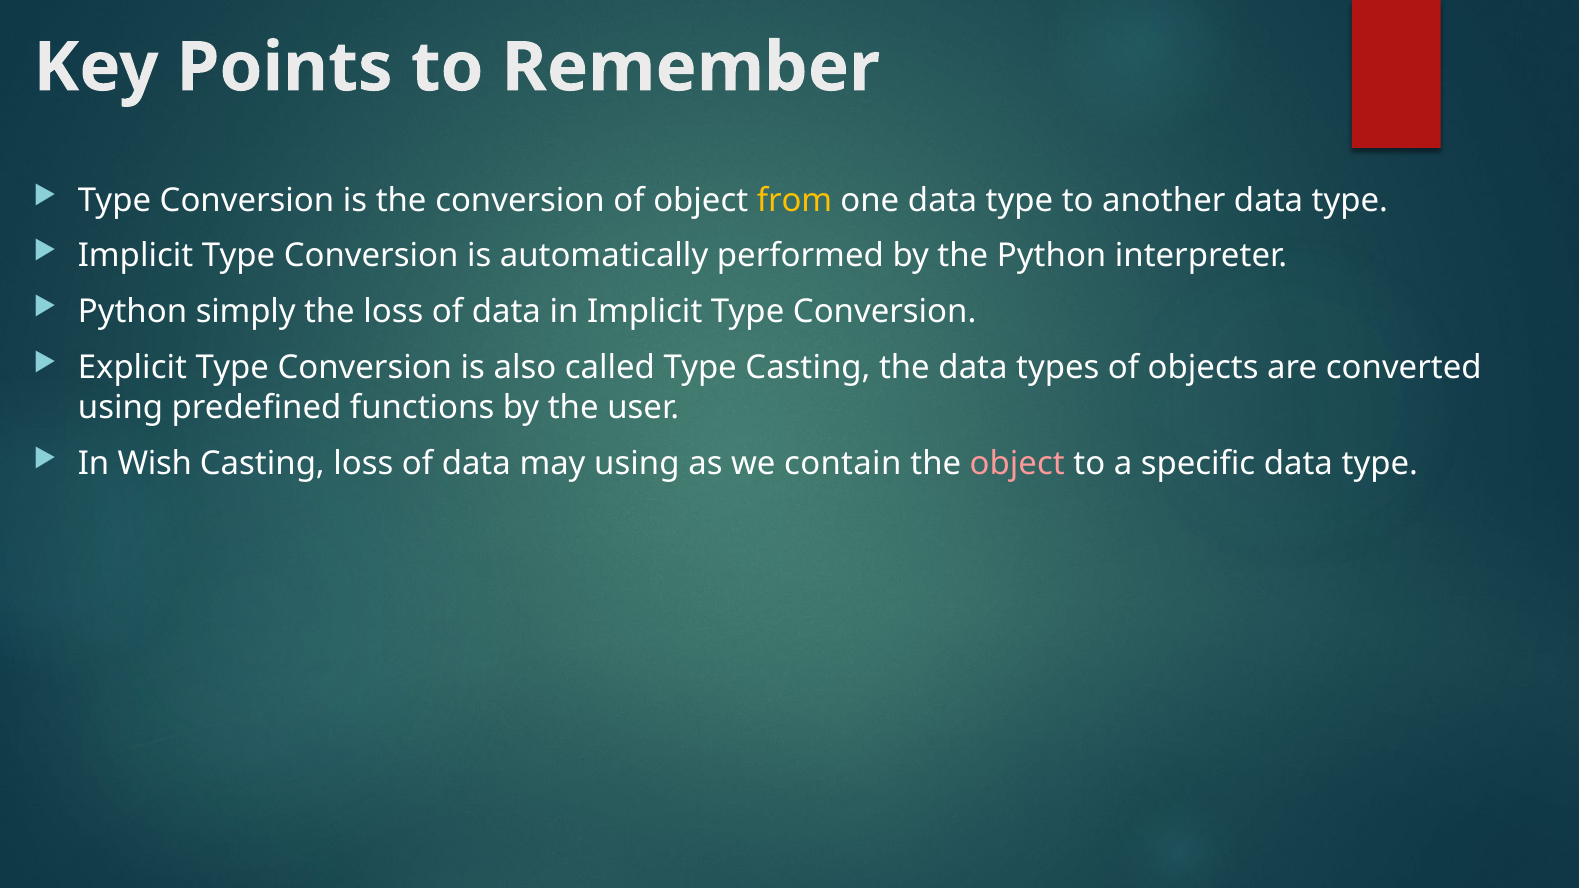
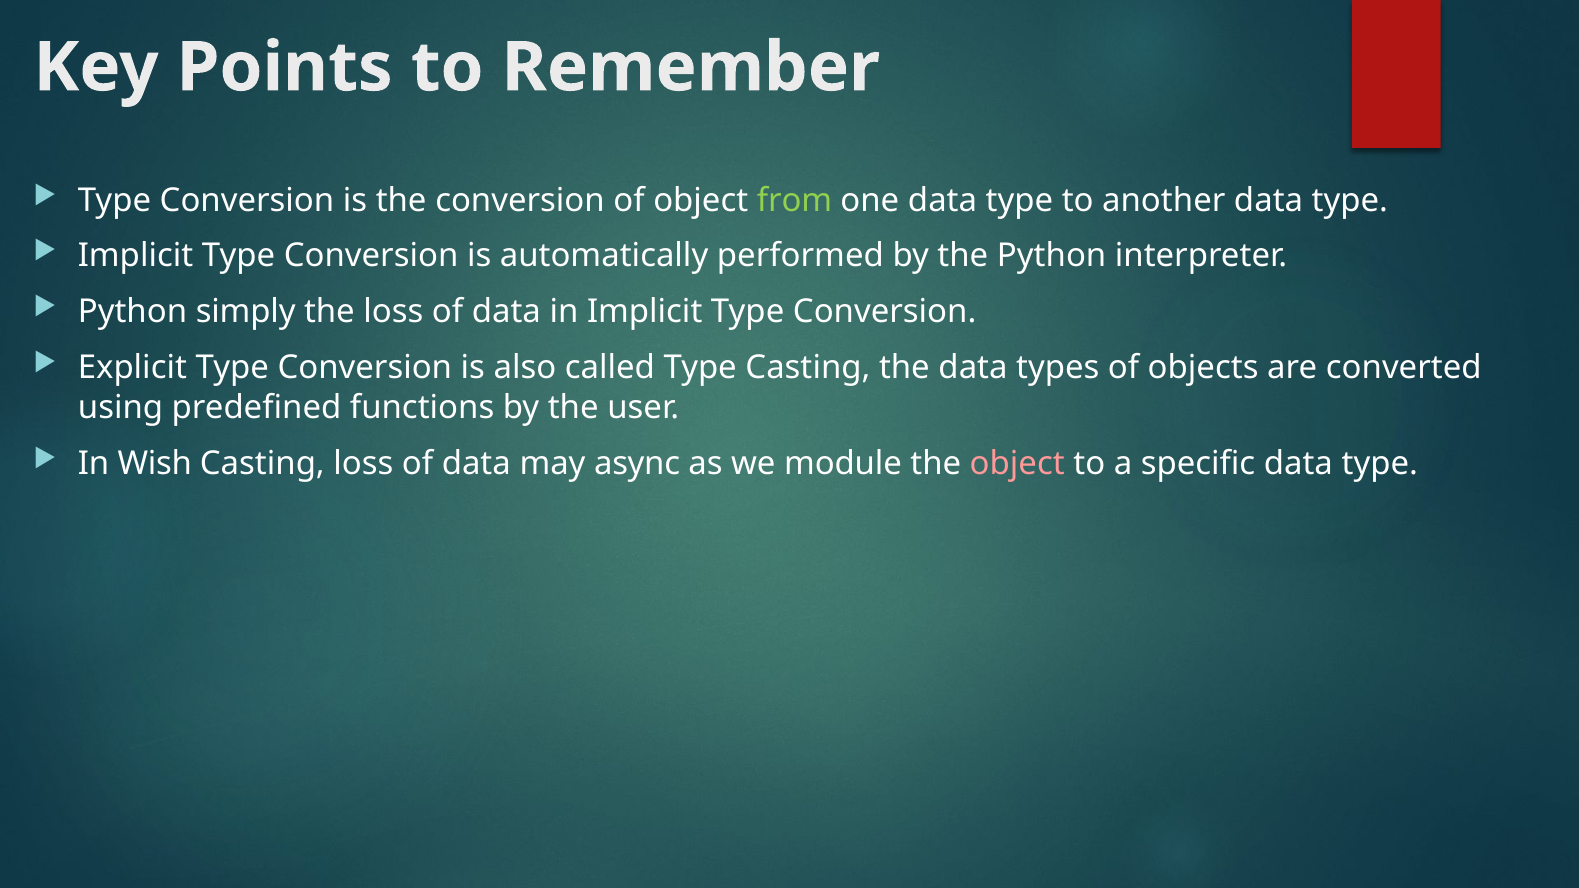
from colour: yellow -> light green (795, 200)
may using: using -> async (637, 463)
contain: contain -> module (843, 463)
